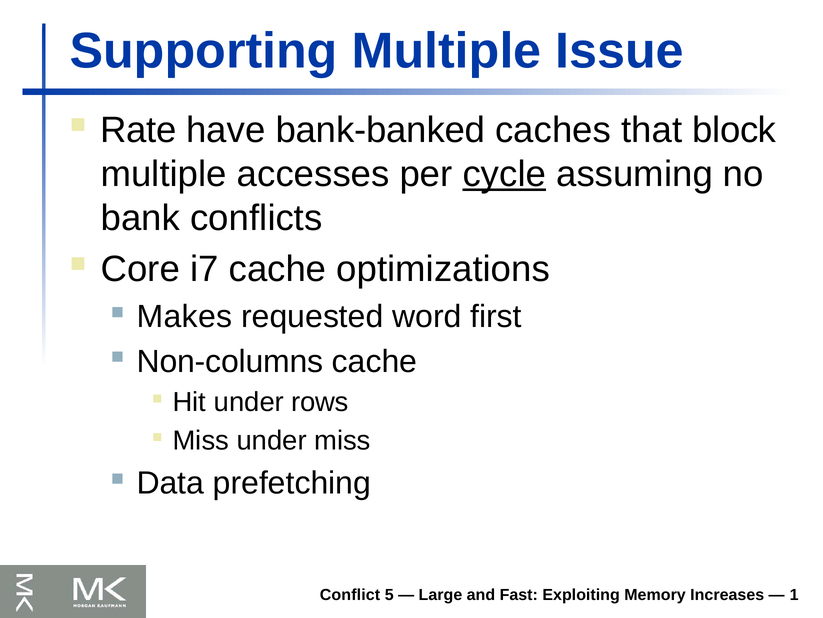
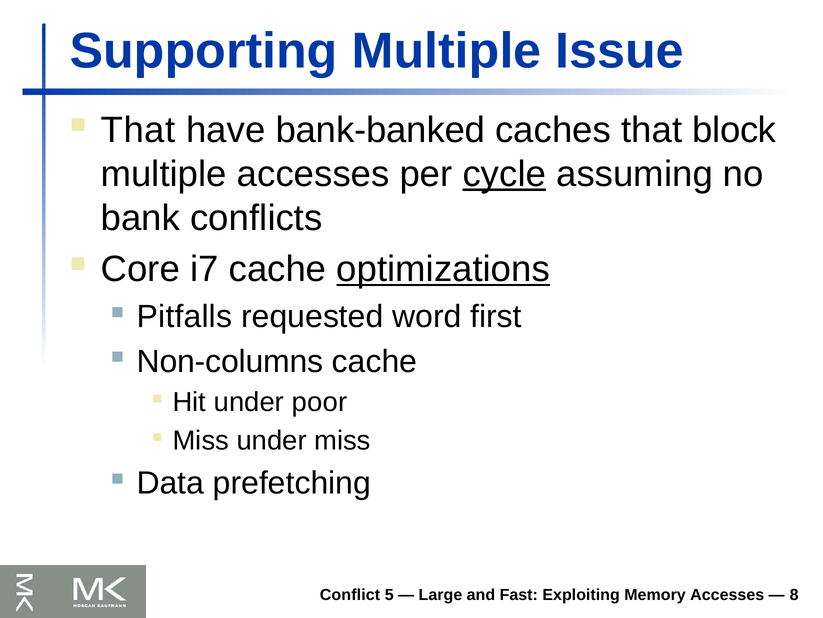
Rate: Rate -> That (138, 130)
optimizations underline: none -> present (443, 269)
Makes: Makes -> Pitfalls (185, 316)
rows: rows -> poor (320, 402)
Memory Increases: Increases -> Accesses (727, 594)
1: 1 -> 8 (794, 594)
